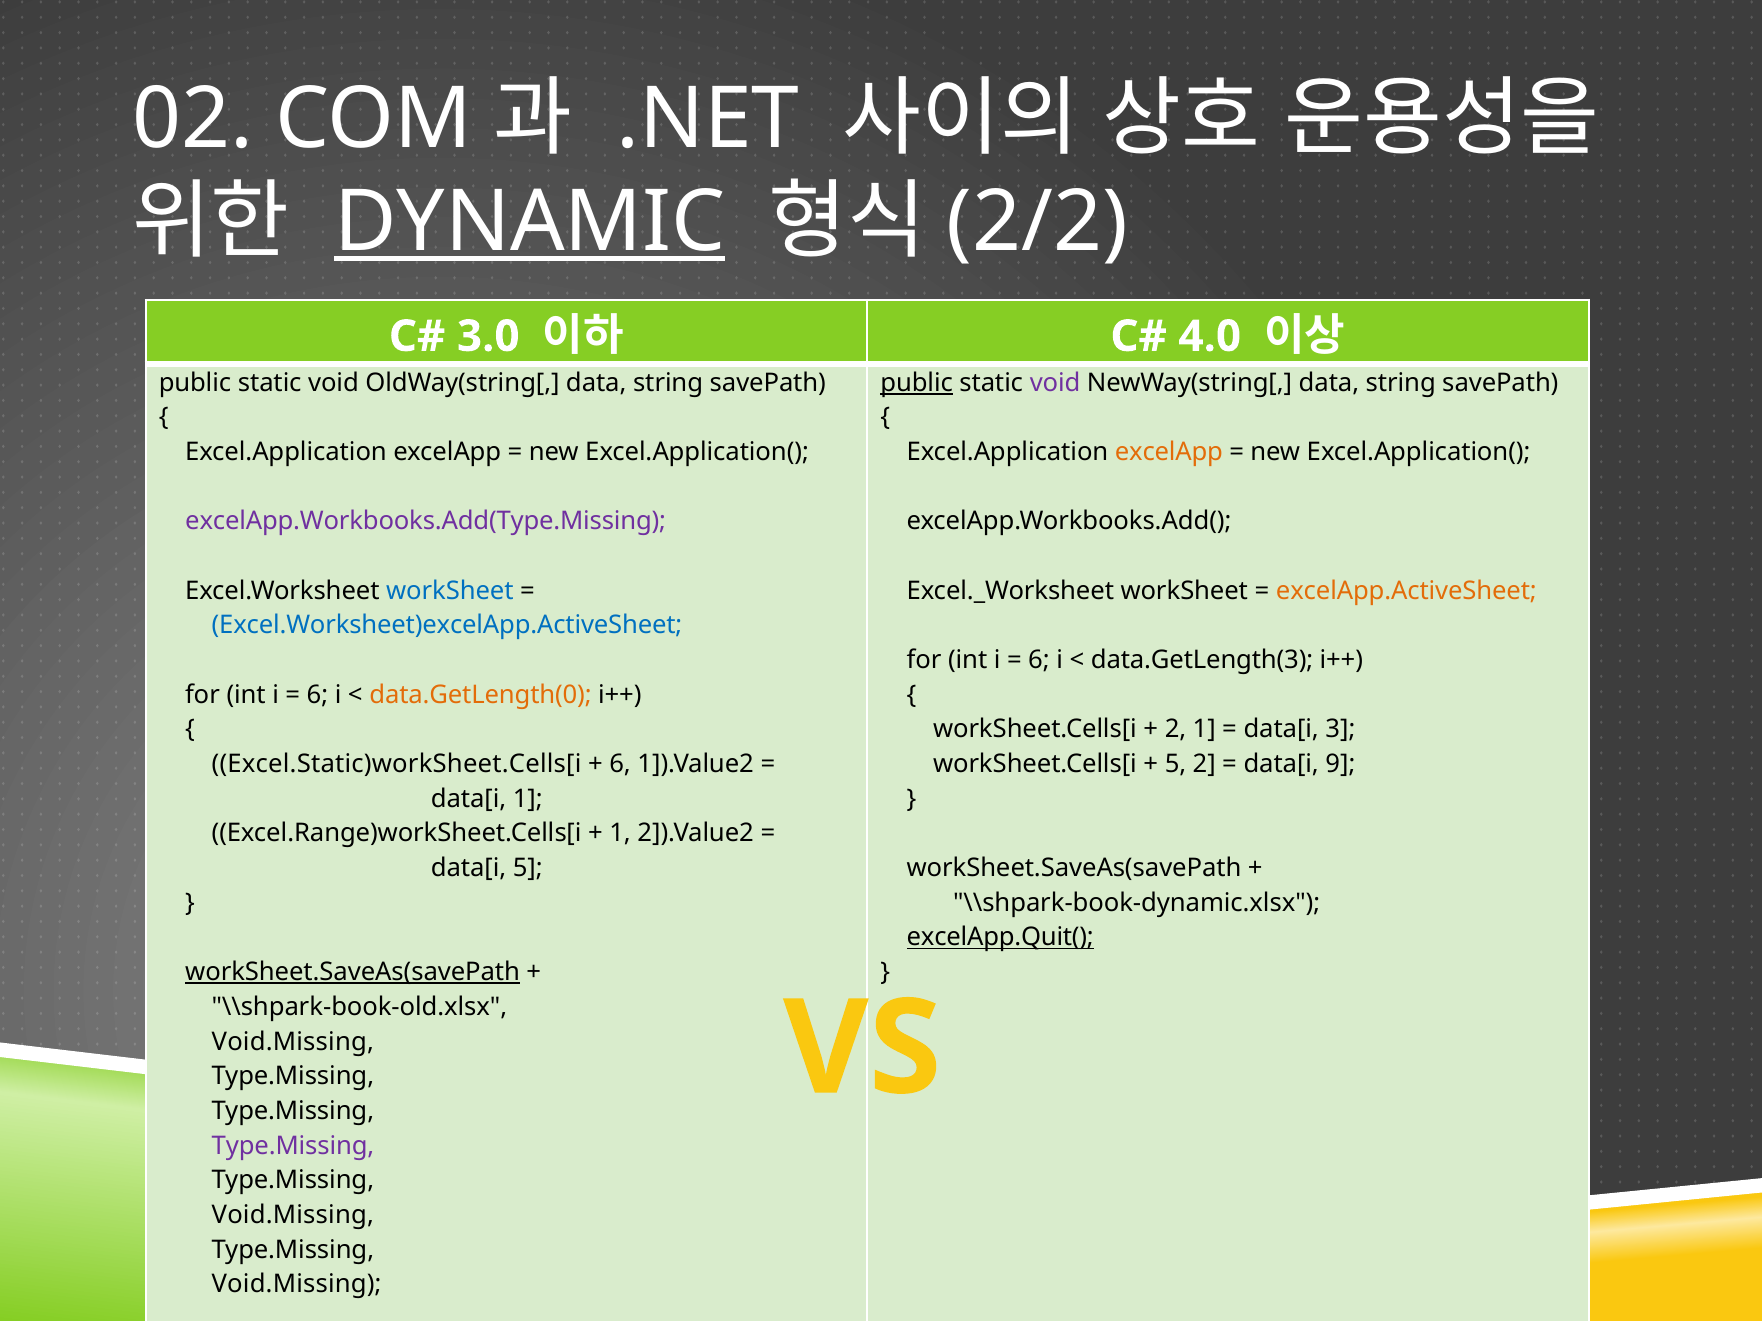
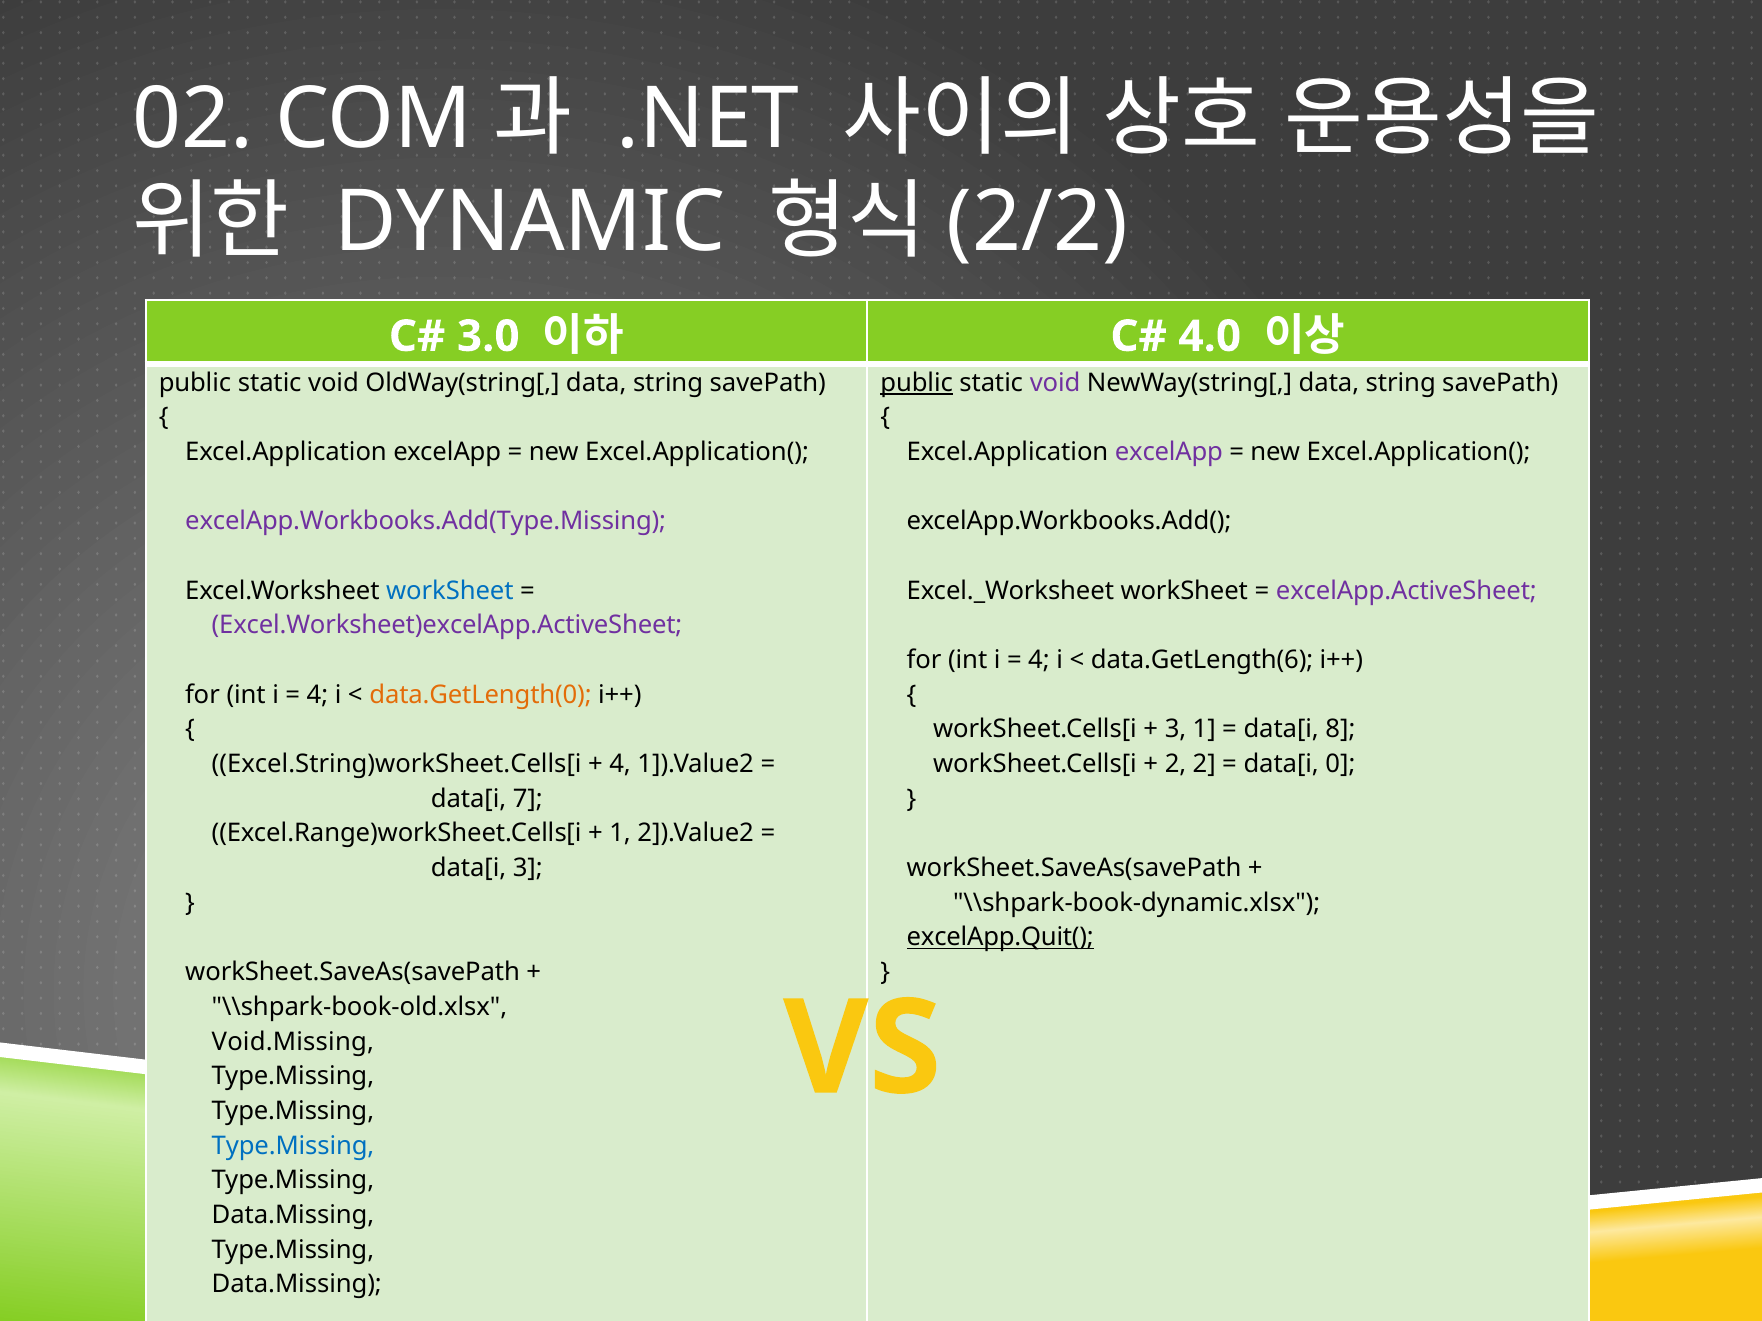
DYNAMIC underline: present -> none (530, 222)
excelApp colour: orange -> purple (1169, 452)
excelApp.ActiveSheet colour: orange -> purple (1406, 591)
Excel.Worksheet)excelApp.ActiveSheet colour: blue -> purple (447, 626)
6: 6 -> 4 (1039, 660)
data.GetLength(3: data.GetLength(3 -> data.GetLength(6 (1202, 660)
6: 6 -> 4 (317, 695)
2: 2 -> 3 (1175, 730)
3: 3 -> 8 (1340, 730)
Excel.Static)workSheet.Cells[i: Excel.Static)workSheet.Cells[i -> Excel.String)workSheet.Cells[i (397, 764)
6: 6 -> 4 (620, 764)
5: 5 -> 2 (1175, 764)
9: 9 -> 0 (1340, 764)
data[i 1: 1 -> 7 (528, 799)
data[i 5: 5 -> 3 (528, 869)
workSheet.SaveAs(savePath underline: present -> none (353, 973)
Type.Missing colour: purple -> blue (293, 1146)
Void.Missing: Void.Missing -> Data.Missing (293, 1215)
Void.Missing: Void.Missing -> Data.Missing (297, 1285)
